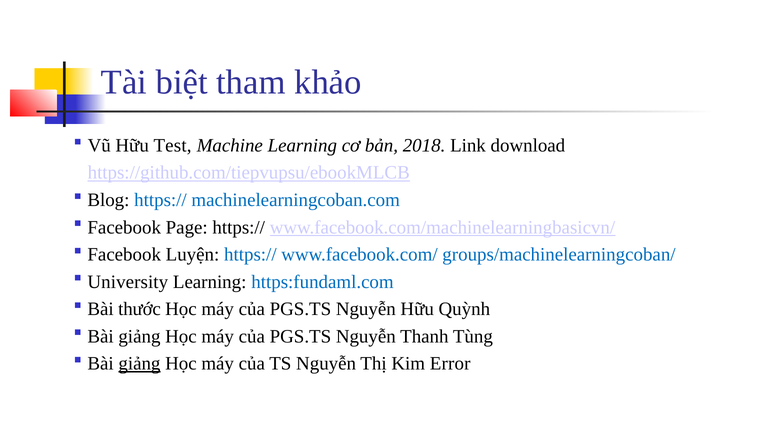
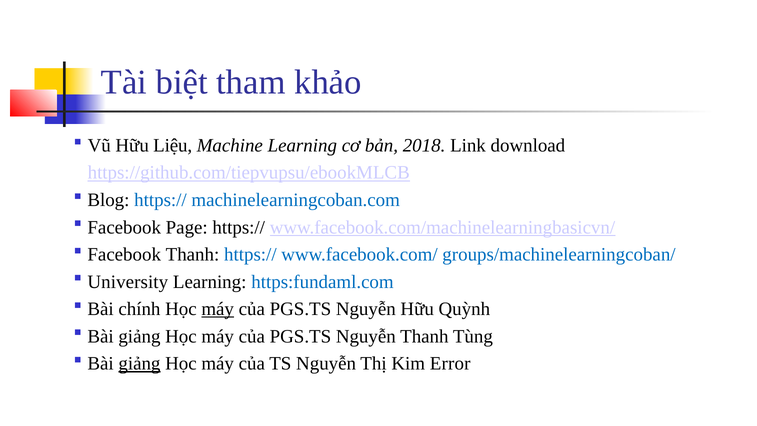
Test: Test -> Liệu (173, 145)
Facebook Luyện: Luyện -> Thanh (193, 254)
thước: thước -> chính (139, 309)
máy underline: none -> present (218, 309)
